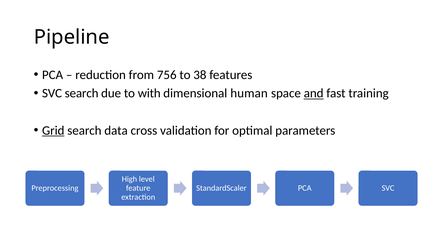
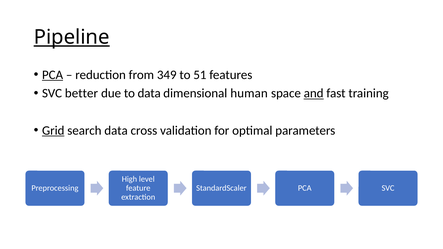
Pipeline underline: none -> present (72, 37)
PCA underline: none -> present (53, 75)
756: 756 -> 349 (167, 75)
38: 38 -> 51 (200, 75)
SVC search: search -> better (81, 93)
to with: with -> data (149, 93)
